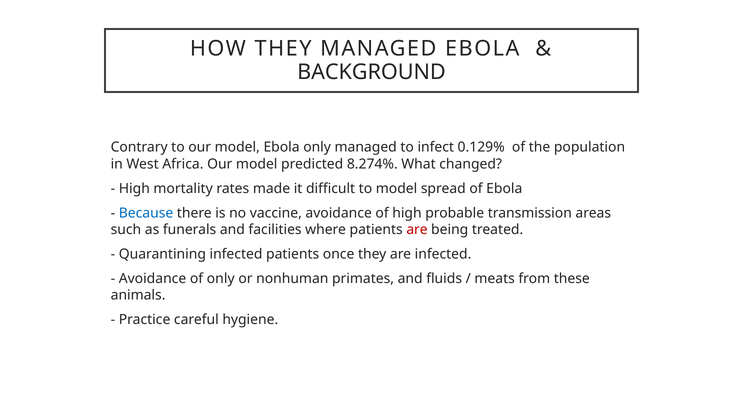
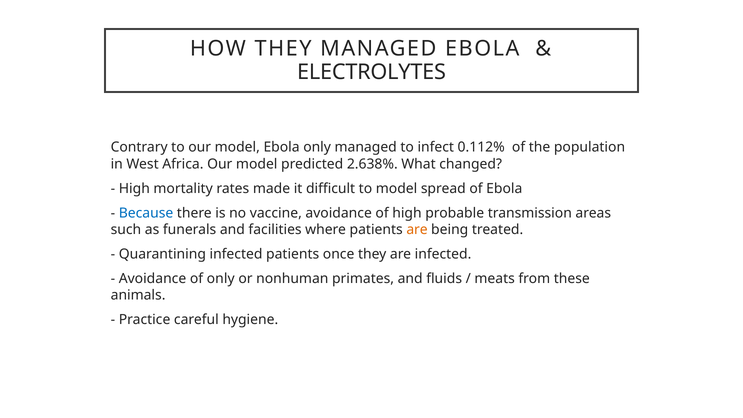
BACKGROUND: BACKGROUND -> ELECTROLYTES (372, 72)
0.129%: 0.129% -> 0.112% (481, 147)
8.274%: 8.274% -> 2.638% (372, 164)
are colour: red -> orange (417, 230)
